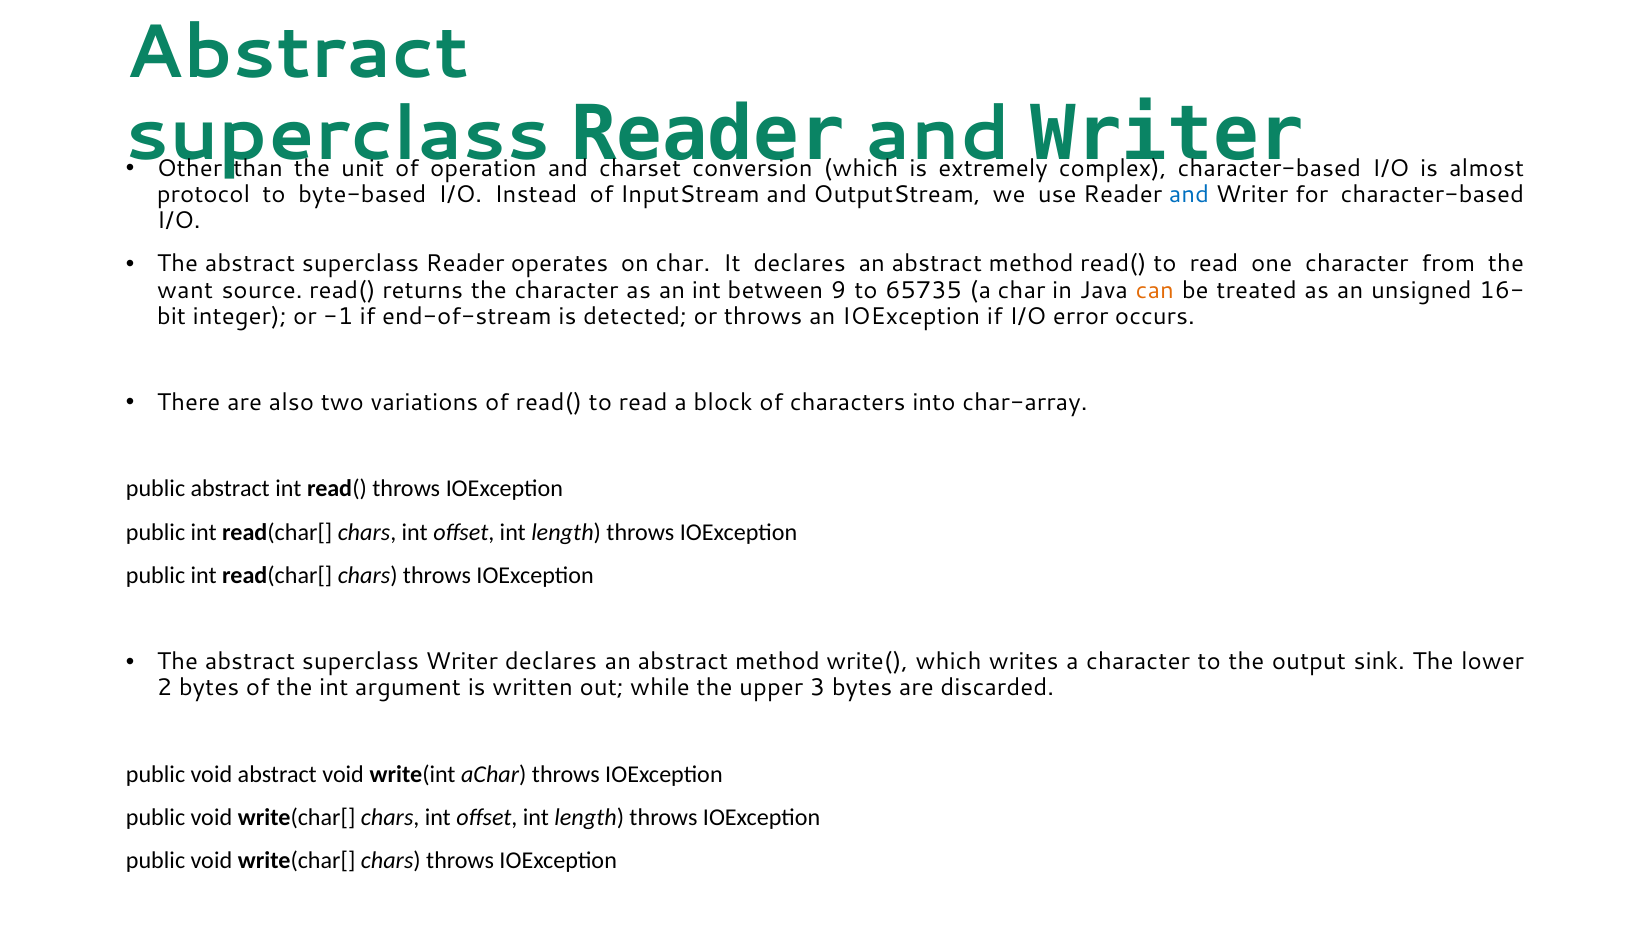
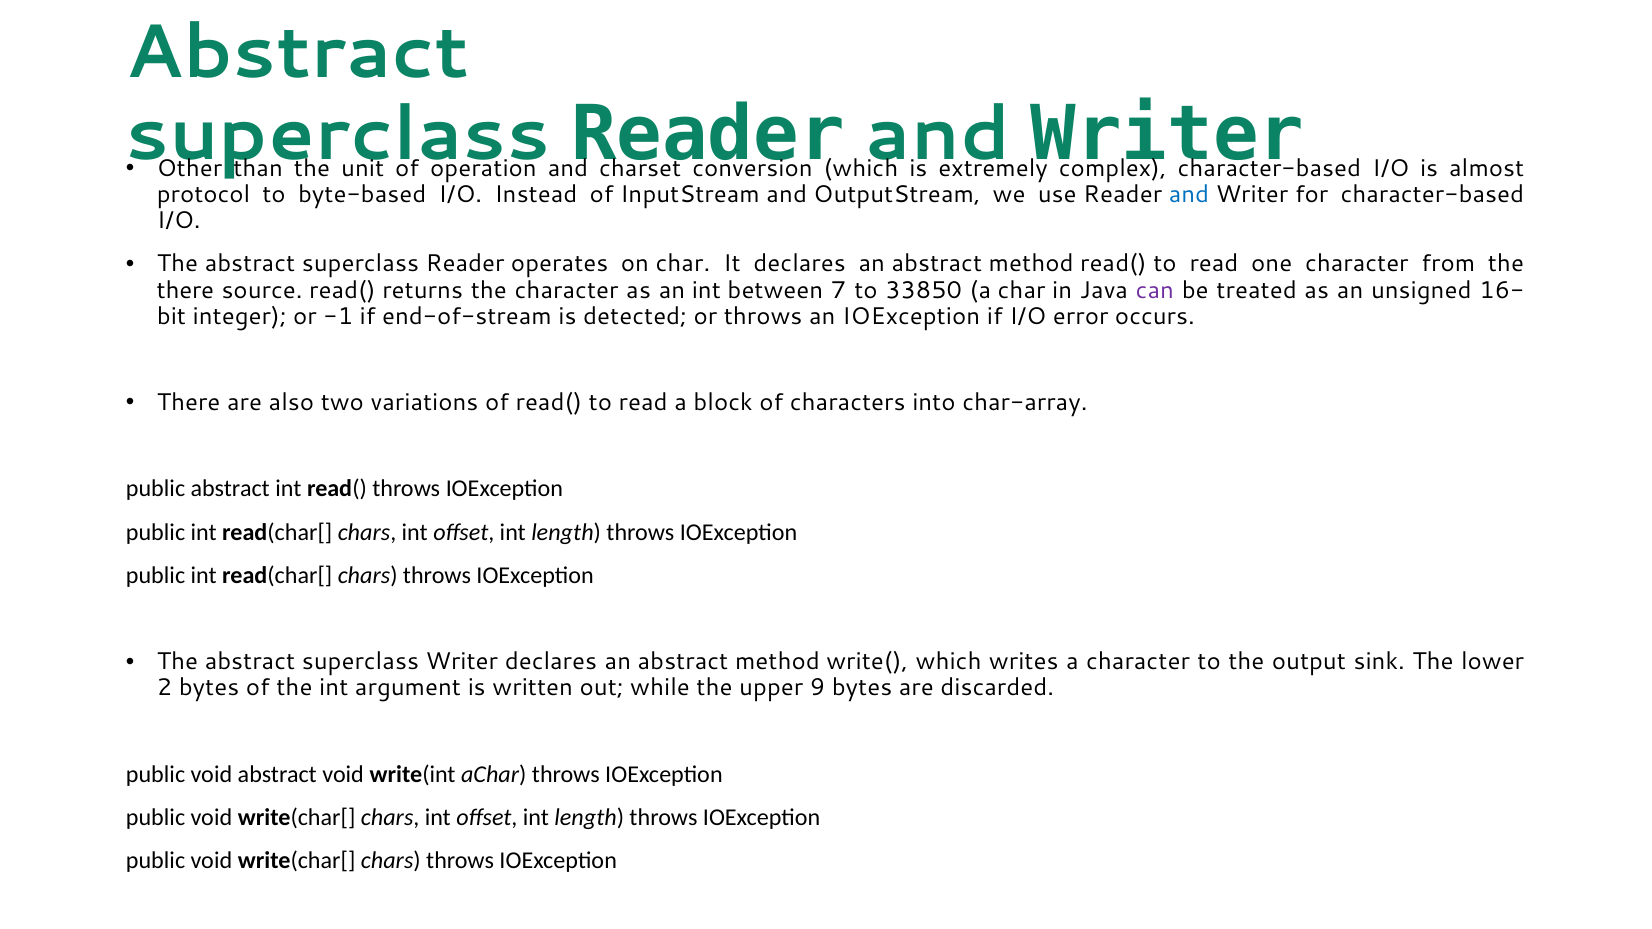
want: want -> there (185, 290)
9: 9 -> 7 (839, 290)
65735: 65735 -> 33850 (924, 290)
can colour: orange -> purple (1155, 290)
3: 3 -> 9 (818, 688)
